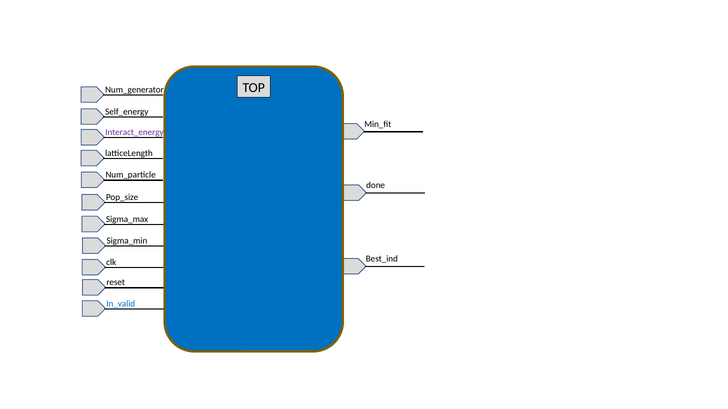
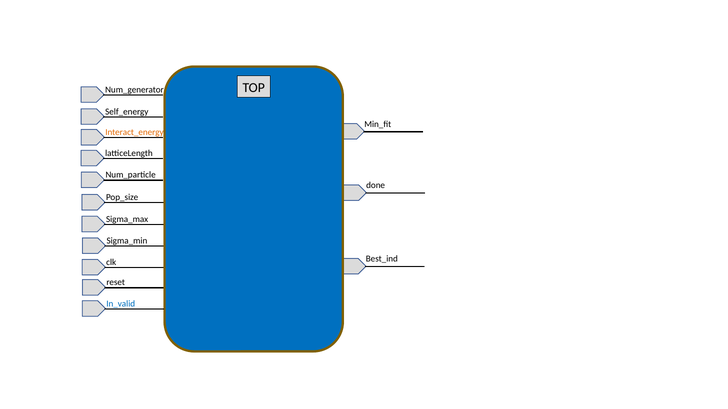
Interact_energy colour: purple -> orange (134, 132)
